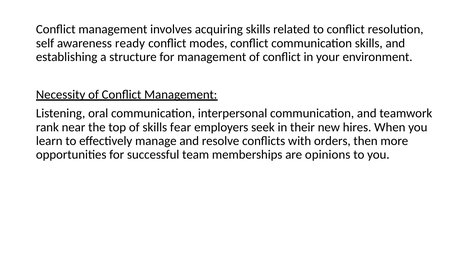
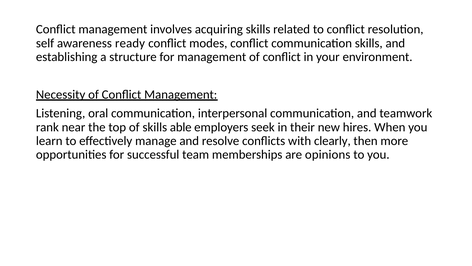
fear: fear -> able (181, 127)
orders: orders -> clearly (332, 141)
